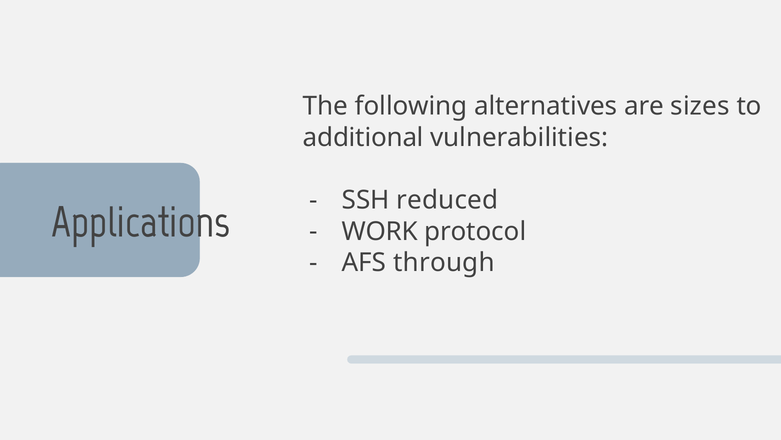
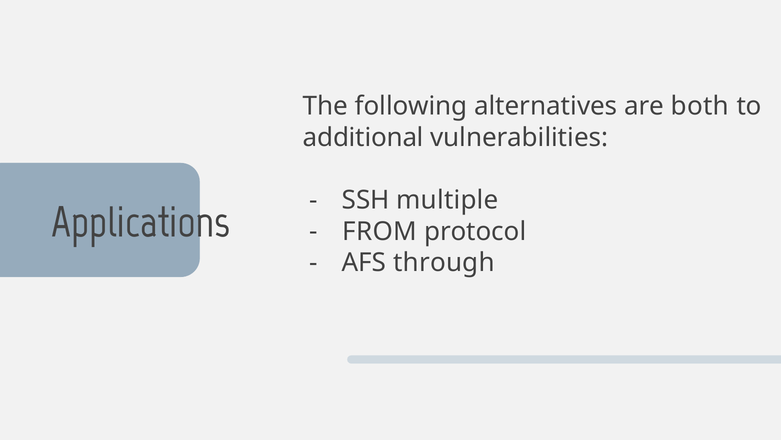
sizes: sizes -> both (700, 106)
reduced: reduced -> multiple (447, 200)
WORK: WORK -> FROM (380, 231)
